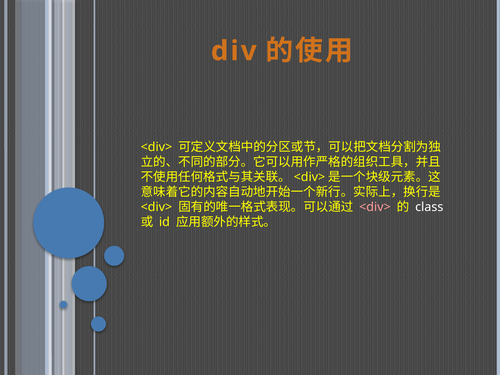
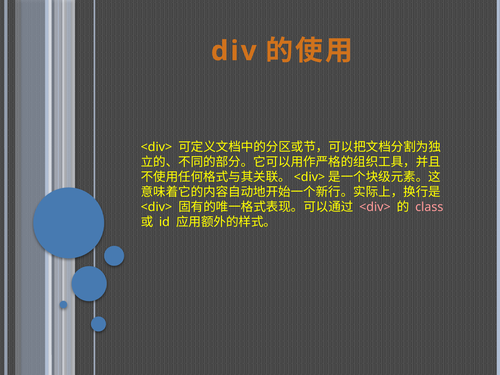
class colour: white -> pink (429, 207)
